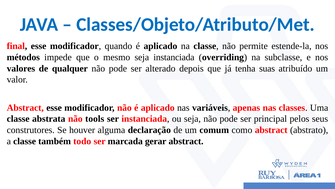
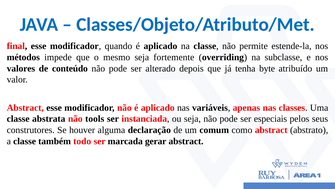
seja instanciada: instanciada -> fortemente (174, 57)
qualquer: qualquer -> conteúdo (70, 68)
suas: suas -> byte (267, 68)
principal: principal -> especiais (270, 119)
